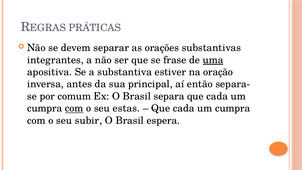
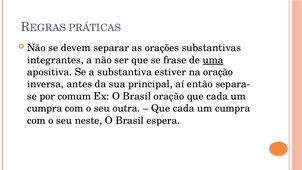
Brasil separa: separa -> oração (169, 96)
com underline: present -> none (74, 108)
estas: estas -> outra (126, 108)
subir: subir -> neste (89, 120)
